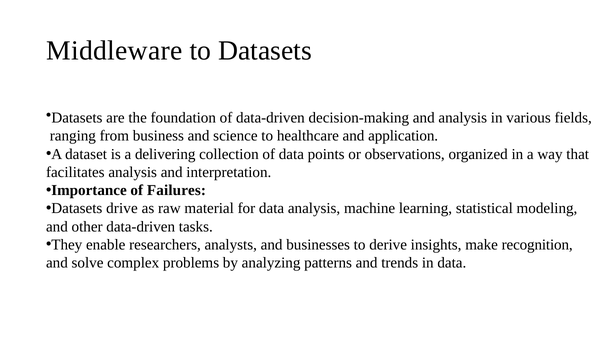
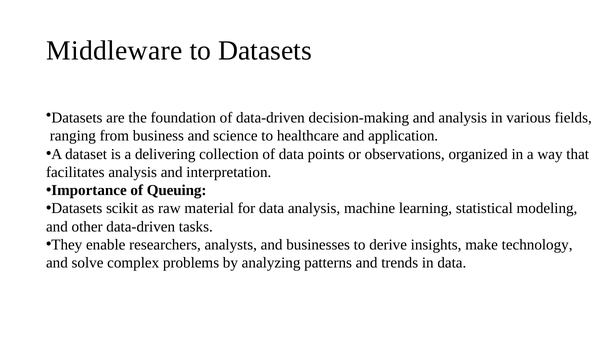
Failures: Failures -> Queuing (177, 190)
drive: drive -> scikit (122, 208)
recognition: recognition -> technology (537, 245)
